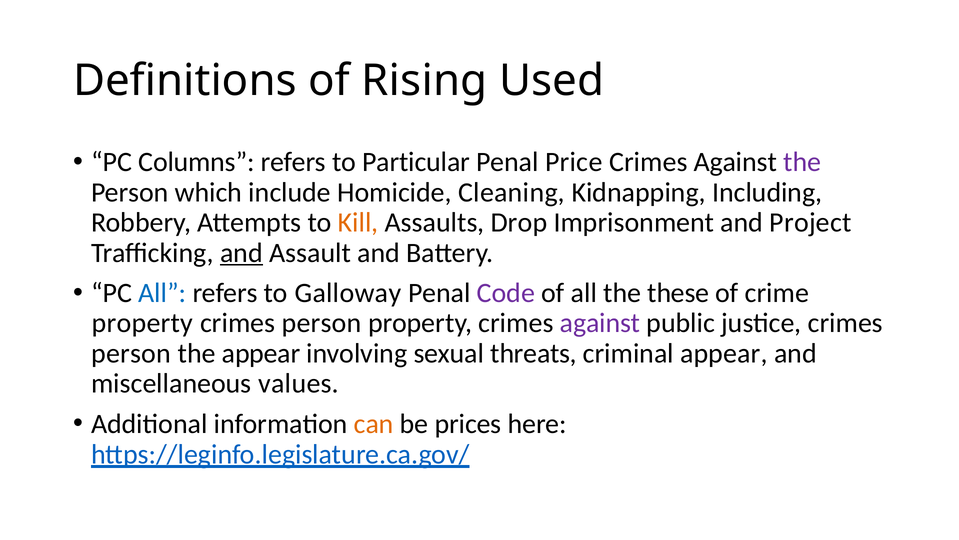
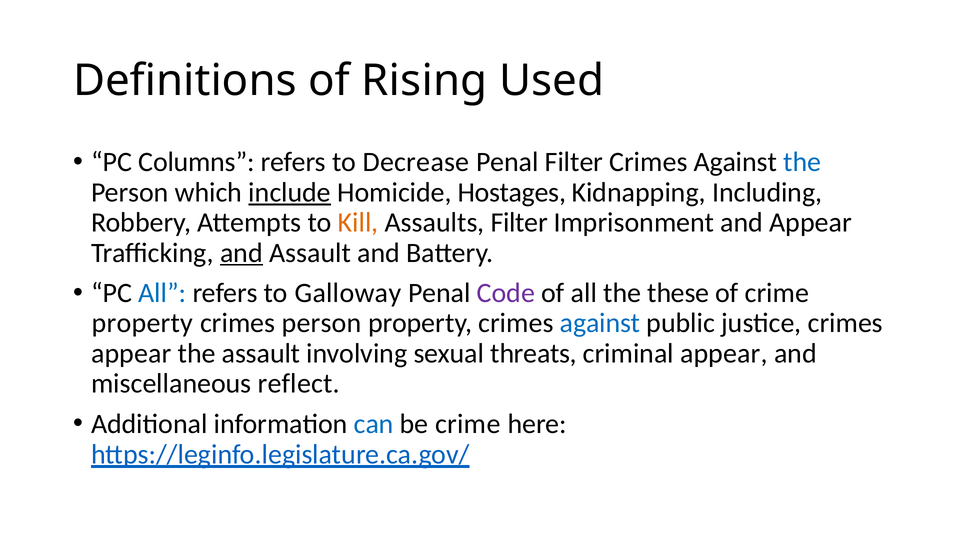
Particular: Particular -> Decrease (416, 162)
Penal Price: Price -> Filter (574, 162)
the colour: purple -> blue (802, 162)
include underline: none -> present (290, 192)
Cleaning: Cleaning -> Hostages (512, 192)
Assaults Drop: Drop -> Filter (519, 222)
and Project: Project -> Appear (811, 222)
against colour: purple -> blue (600, 323)
person: person -> appear (131, 353)
the appear: appear -> assault (261, 353)
values: values -> reflect (299, 383)
can colour: orange -> blue (374, 423)
be prices: prices -> crime (468, 423)
